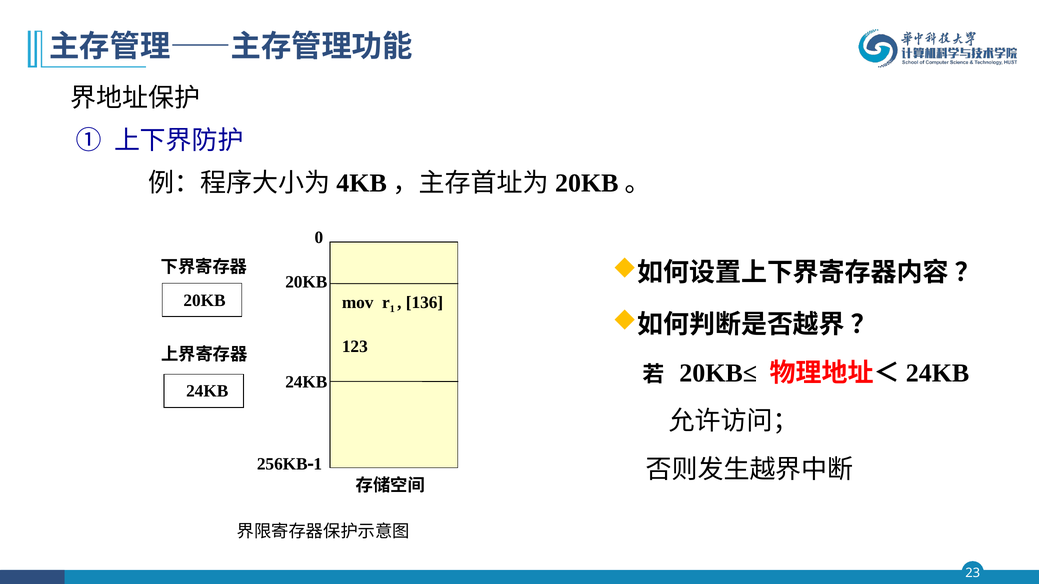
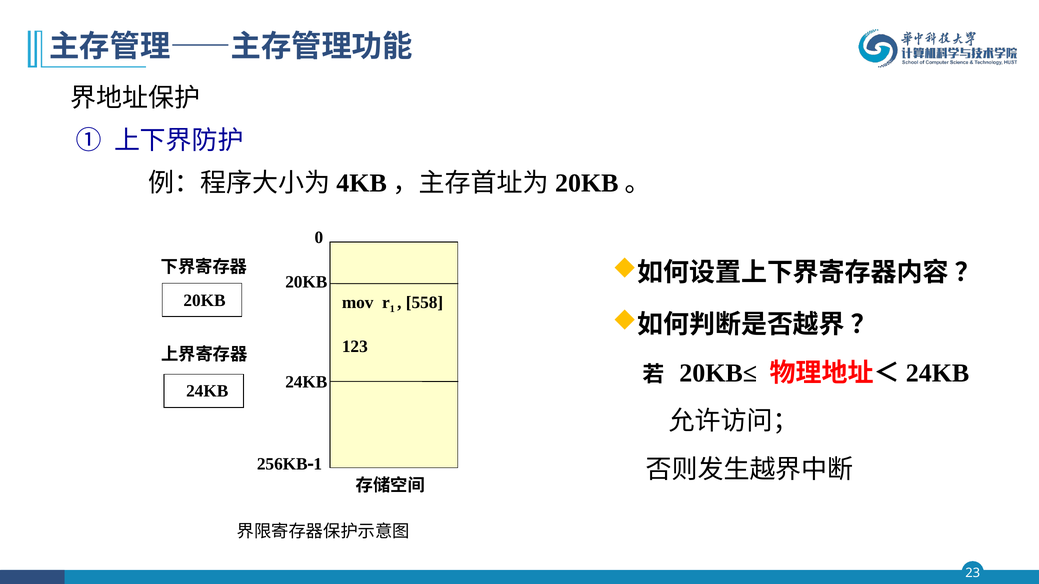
136: 136 -> 558 (424, 303)
